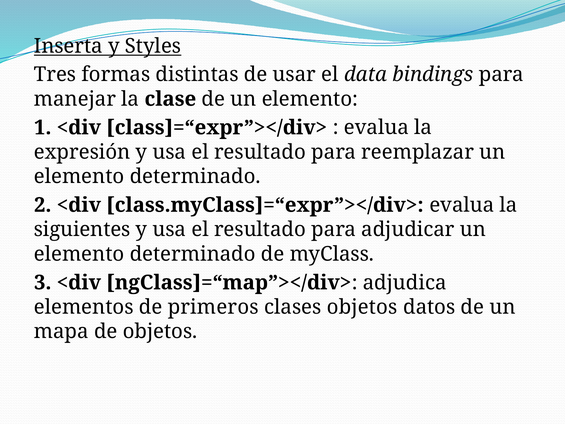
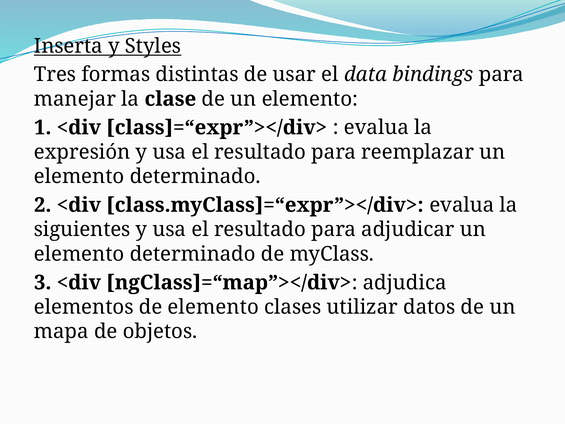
de primeros: primeros -> elemento (213, 307)
clases objetos: objetos -> utilizar (362, 307)
